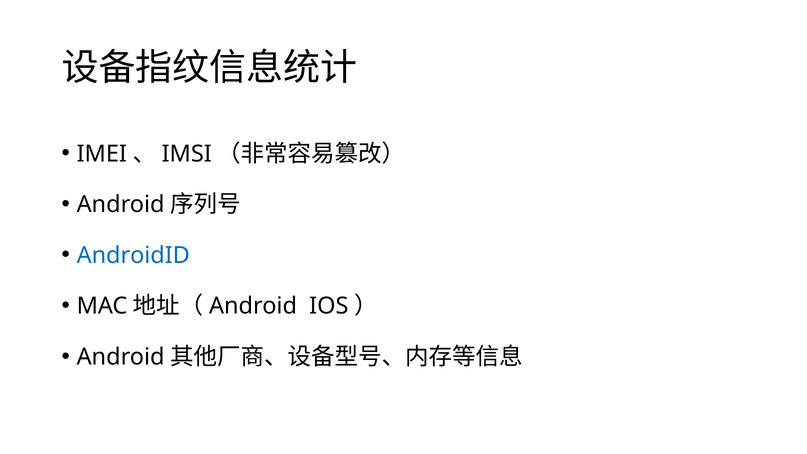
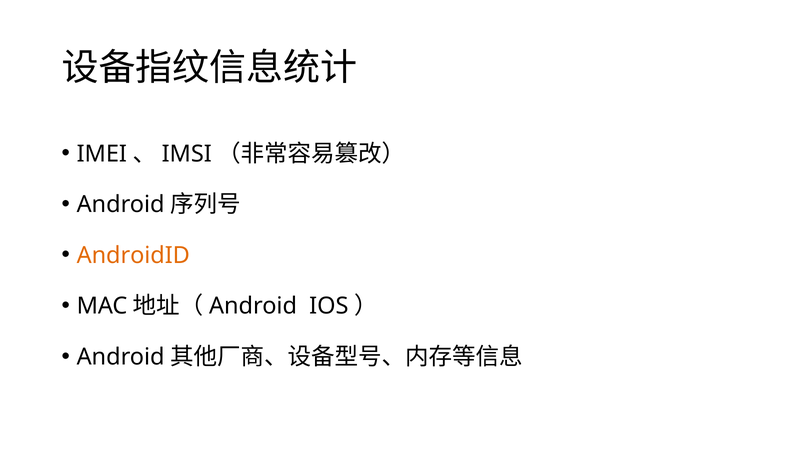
AndroidID colour: blue -> orange (133, 255)
